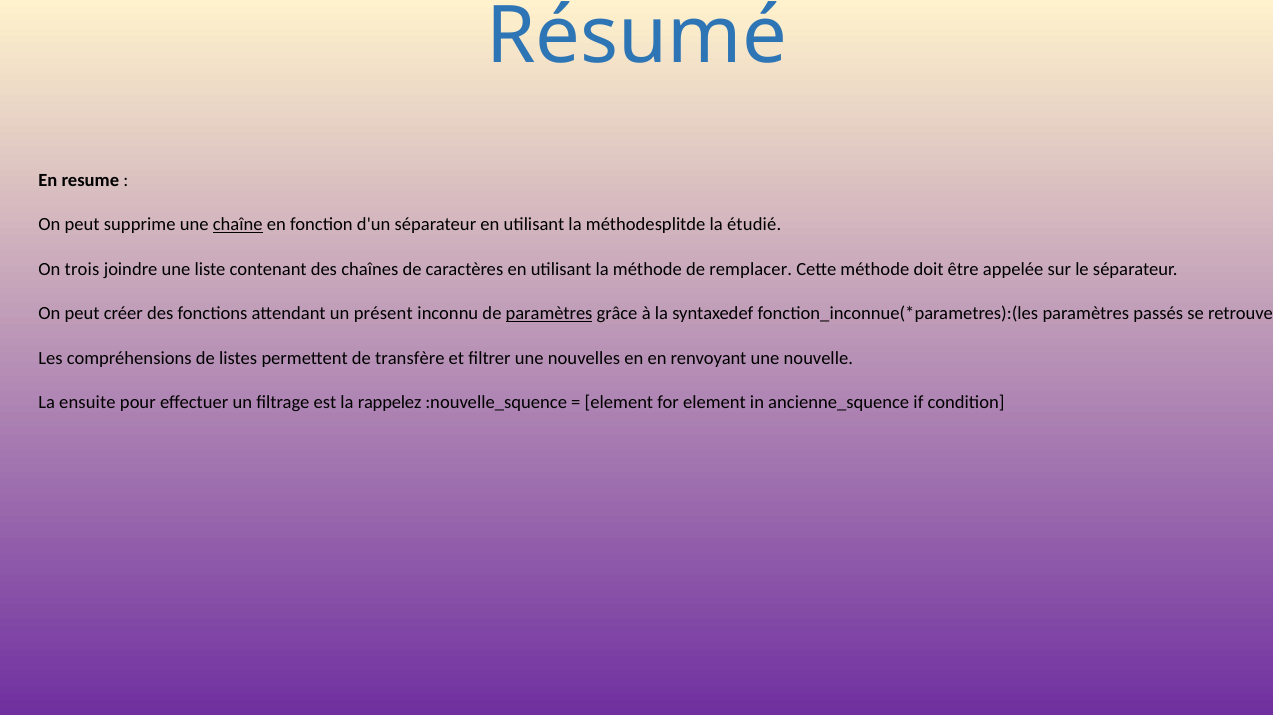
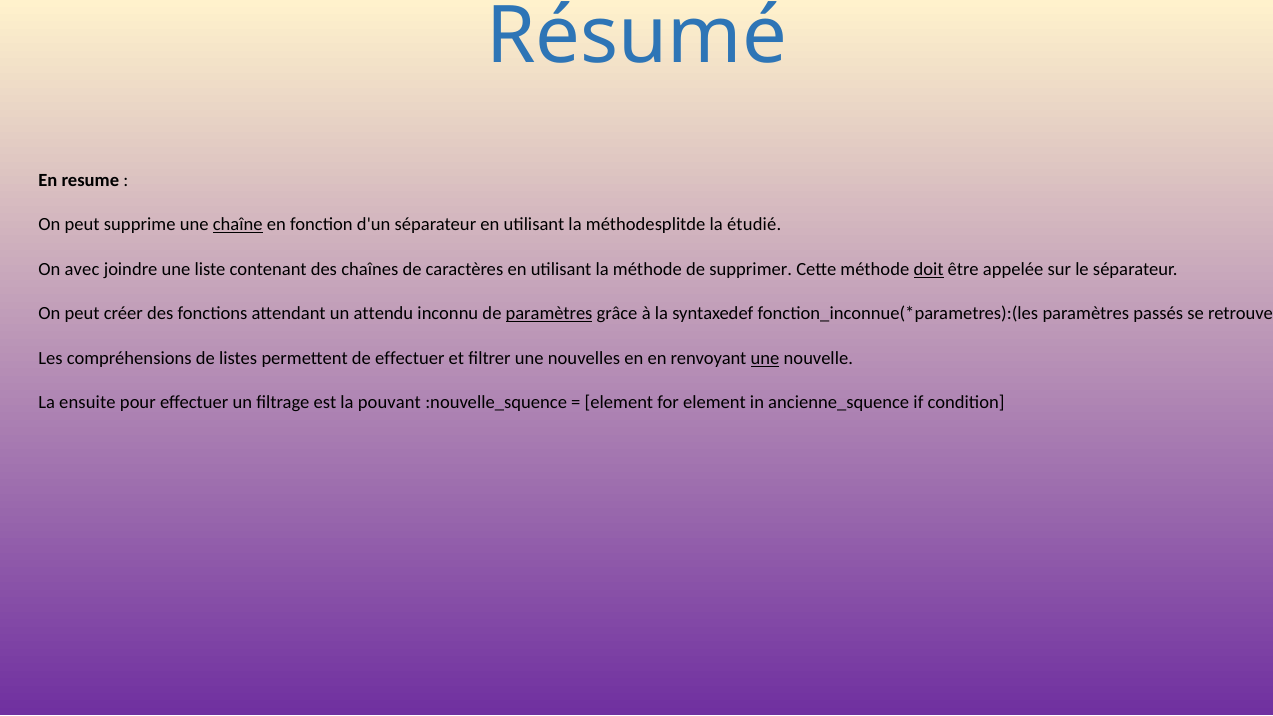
trois: trois -> avec (82, 269)
remplacer: remplacer -> supprimer (751, 269)
doit underline: none -> present (929, 269)
présent: présent -> attendu (383, 314)
de transfère: transfère -> effectuer (410, 358)
une underline: none -> present (765, 358)
rappelez: rappelez -> pouvant (389, 403)
